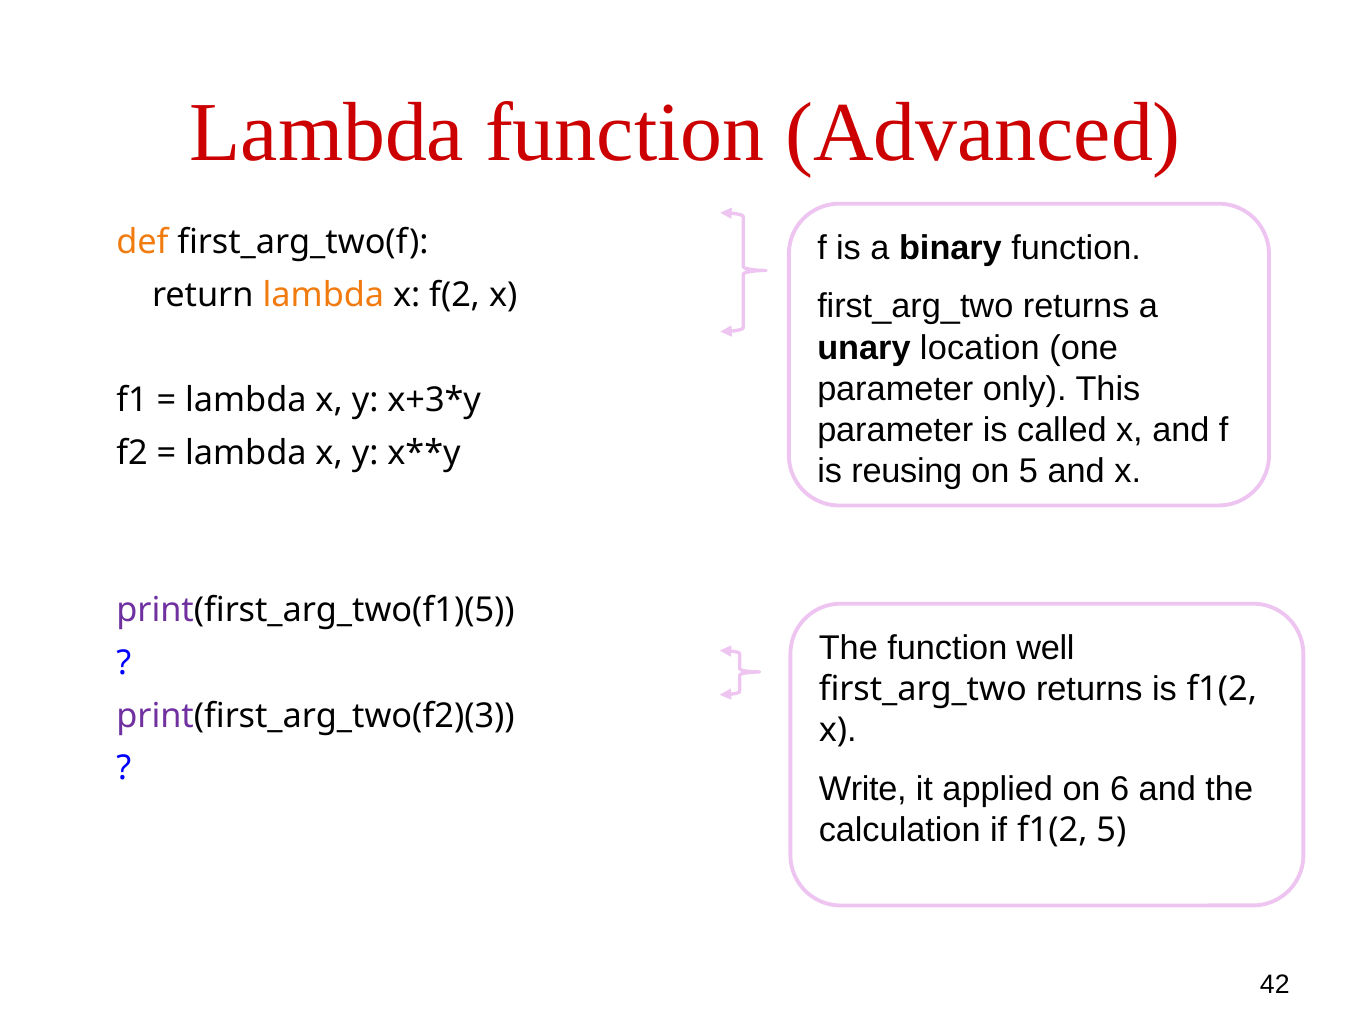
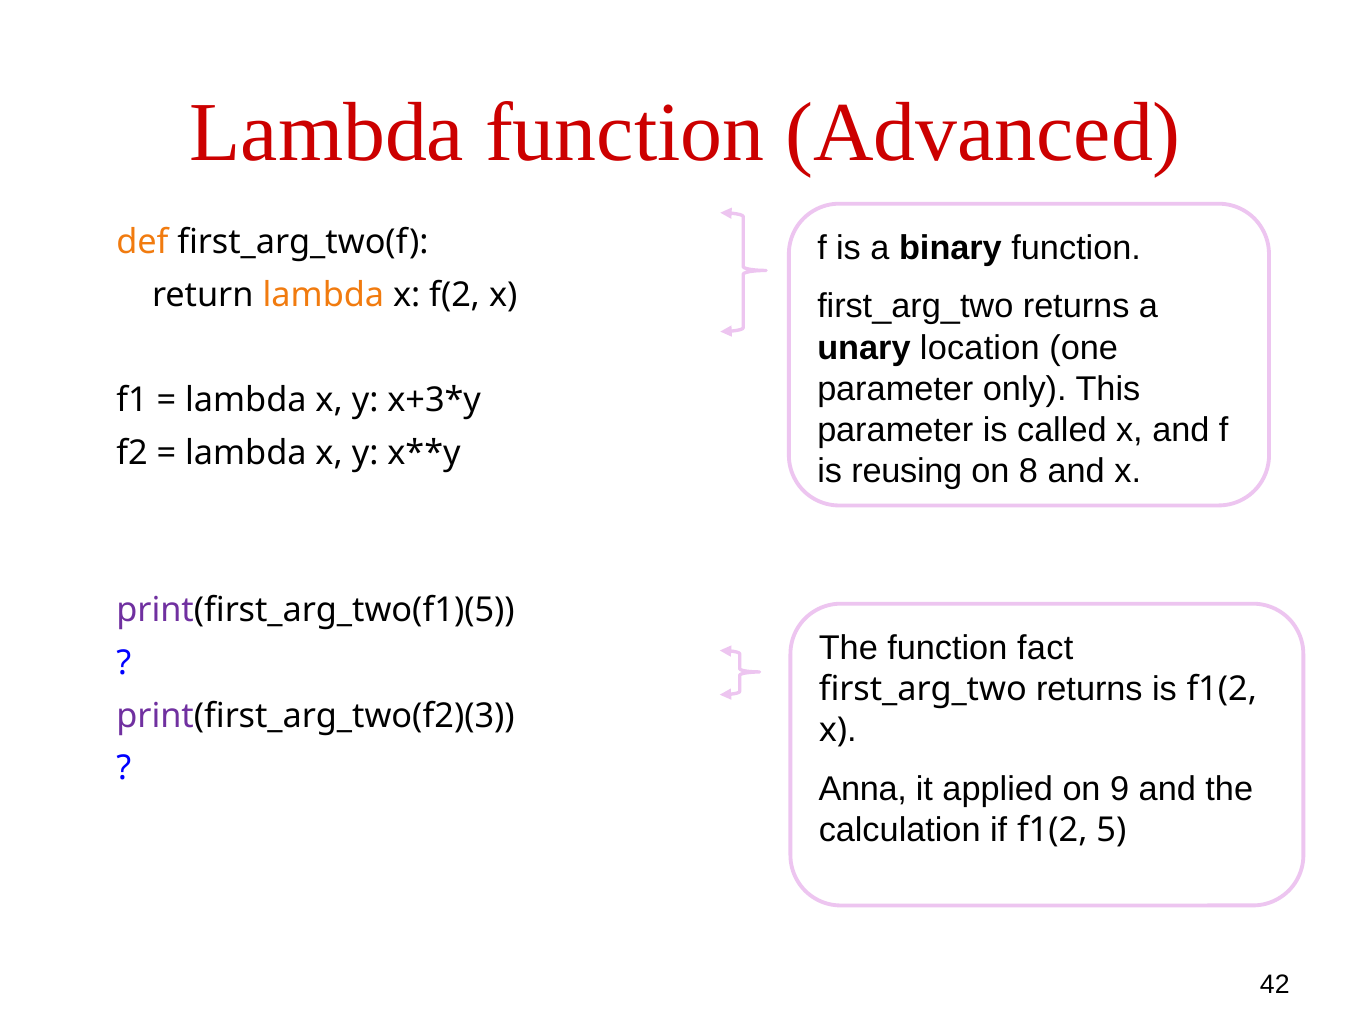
5: 5 -> 8 (1028, 471)
well: well -> fact (1045, 648)
Write: Write -> Anna (863, 789)
6: 6 -> 9 (1120, 789)
